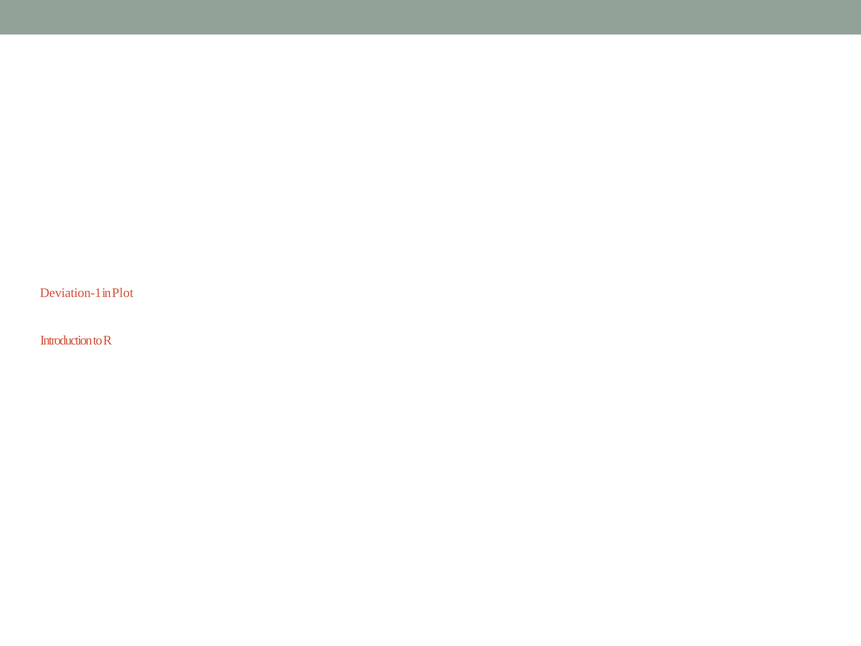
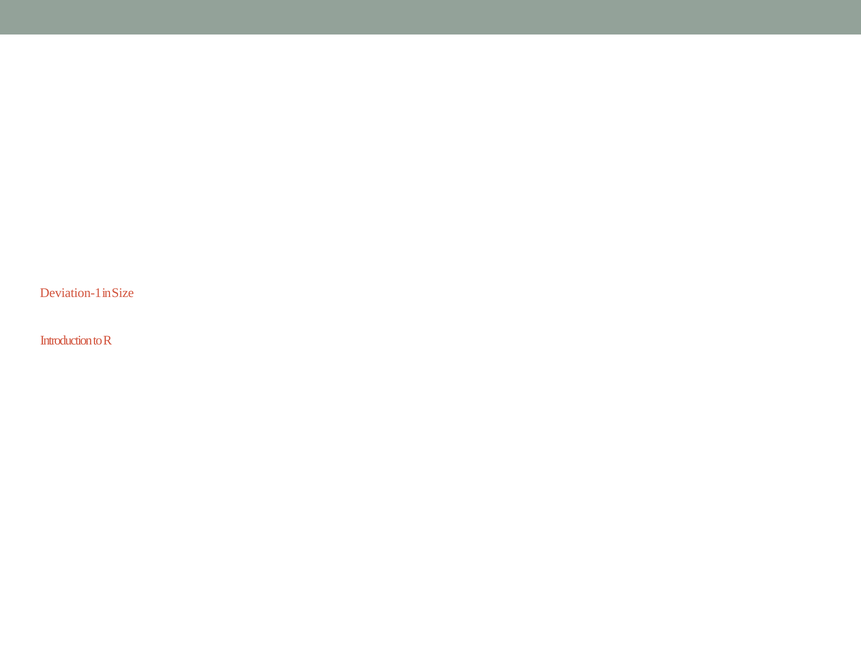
Plot: Plot -> Size (123, 293)
